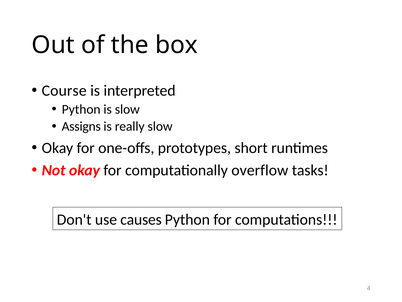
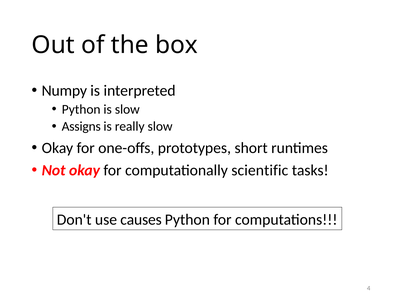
Course: Course -> Numpy (64, 91)
overflow: overflow -> scientific (260, 170)
